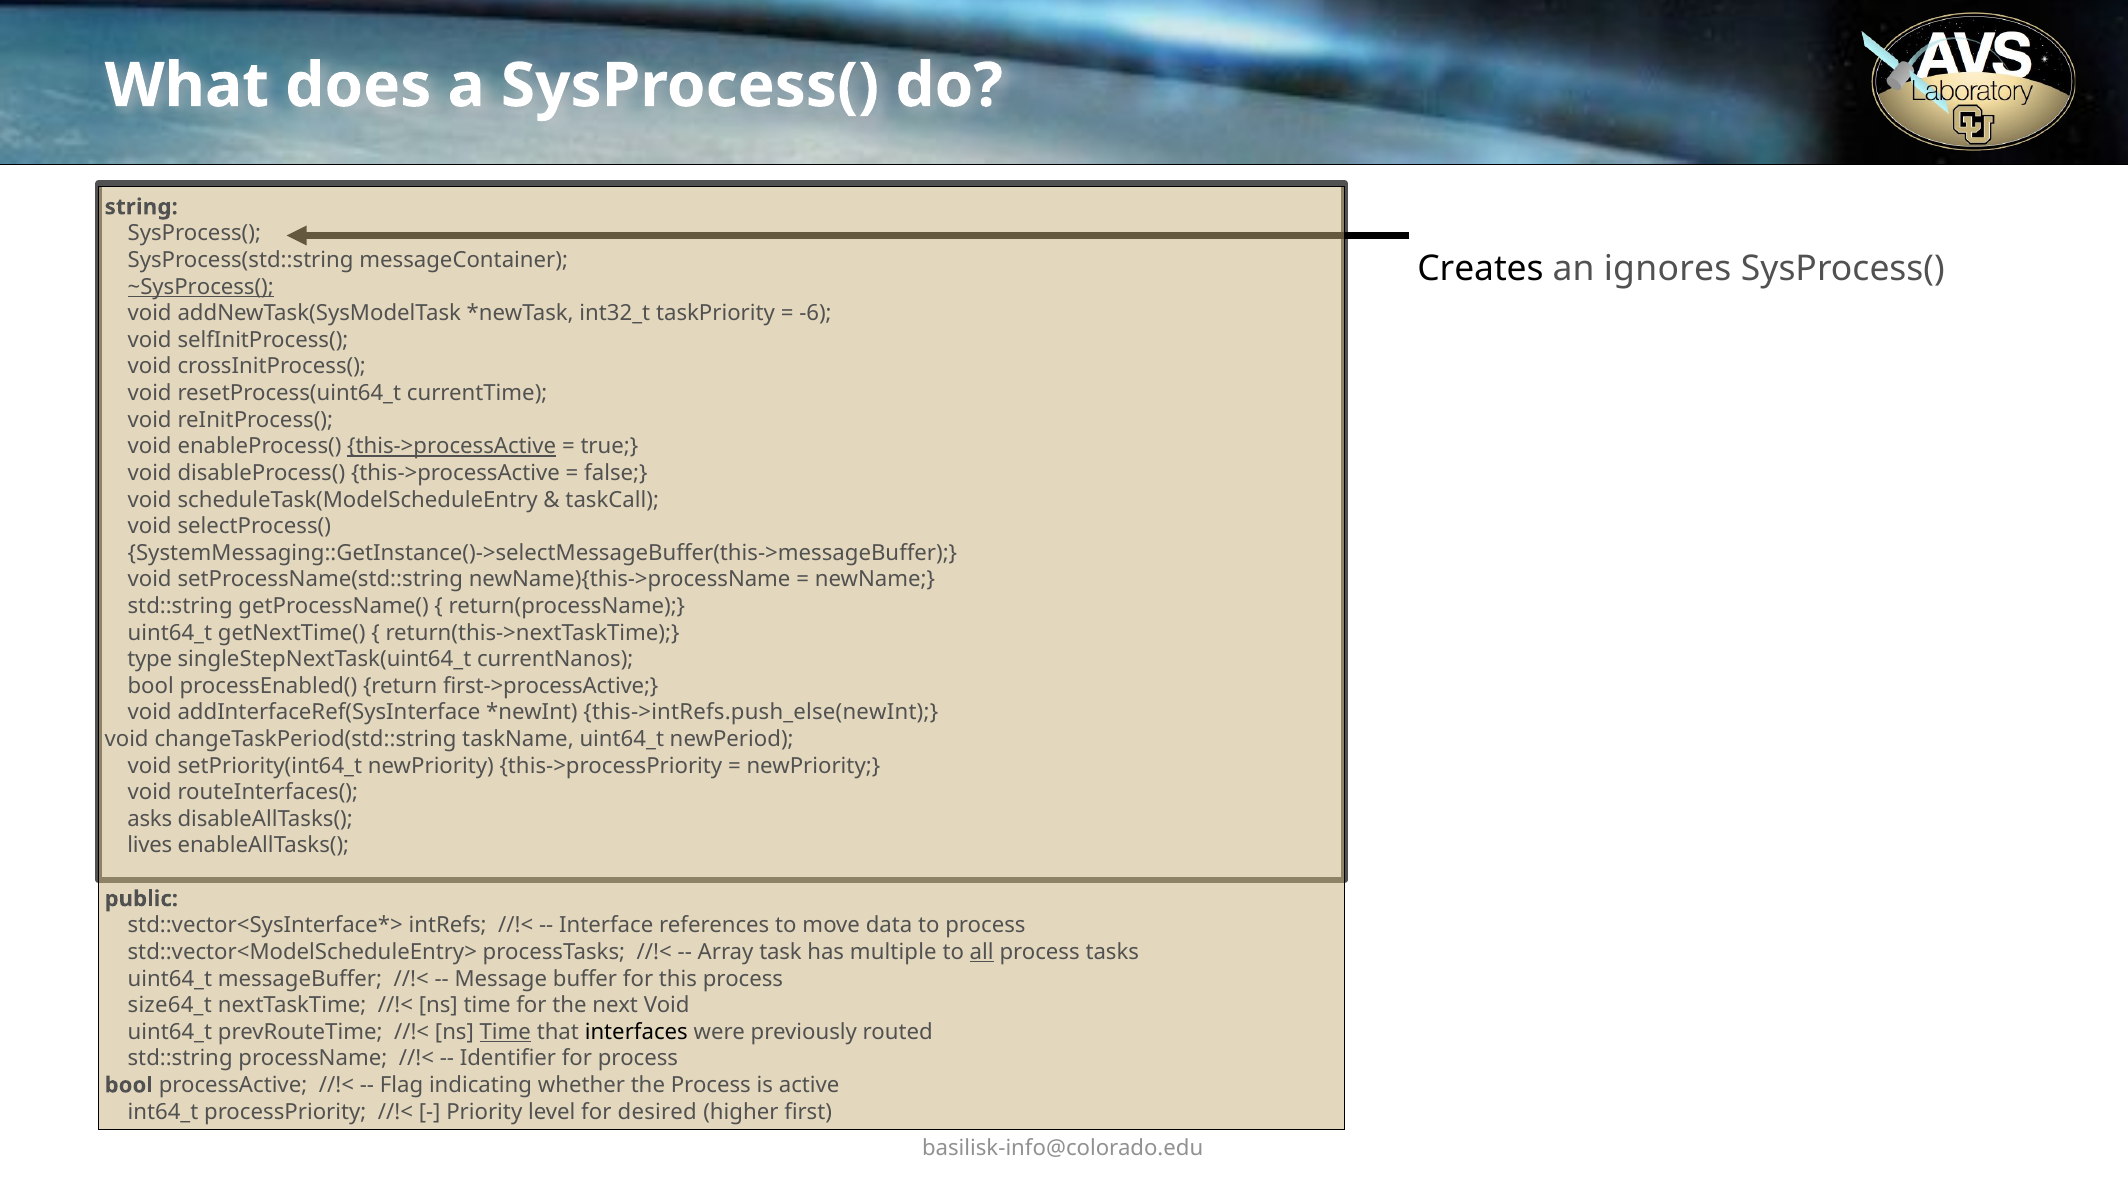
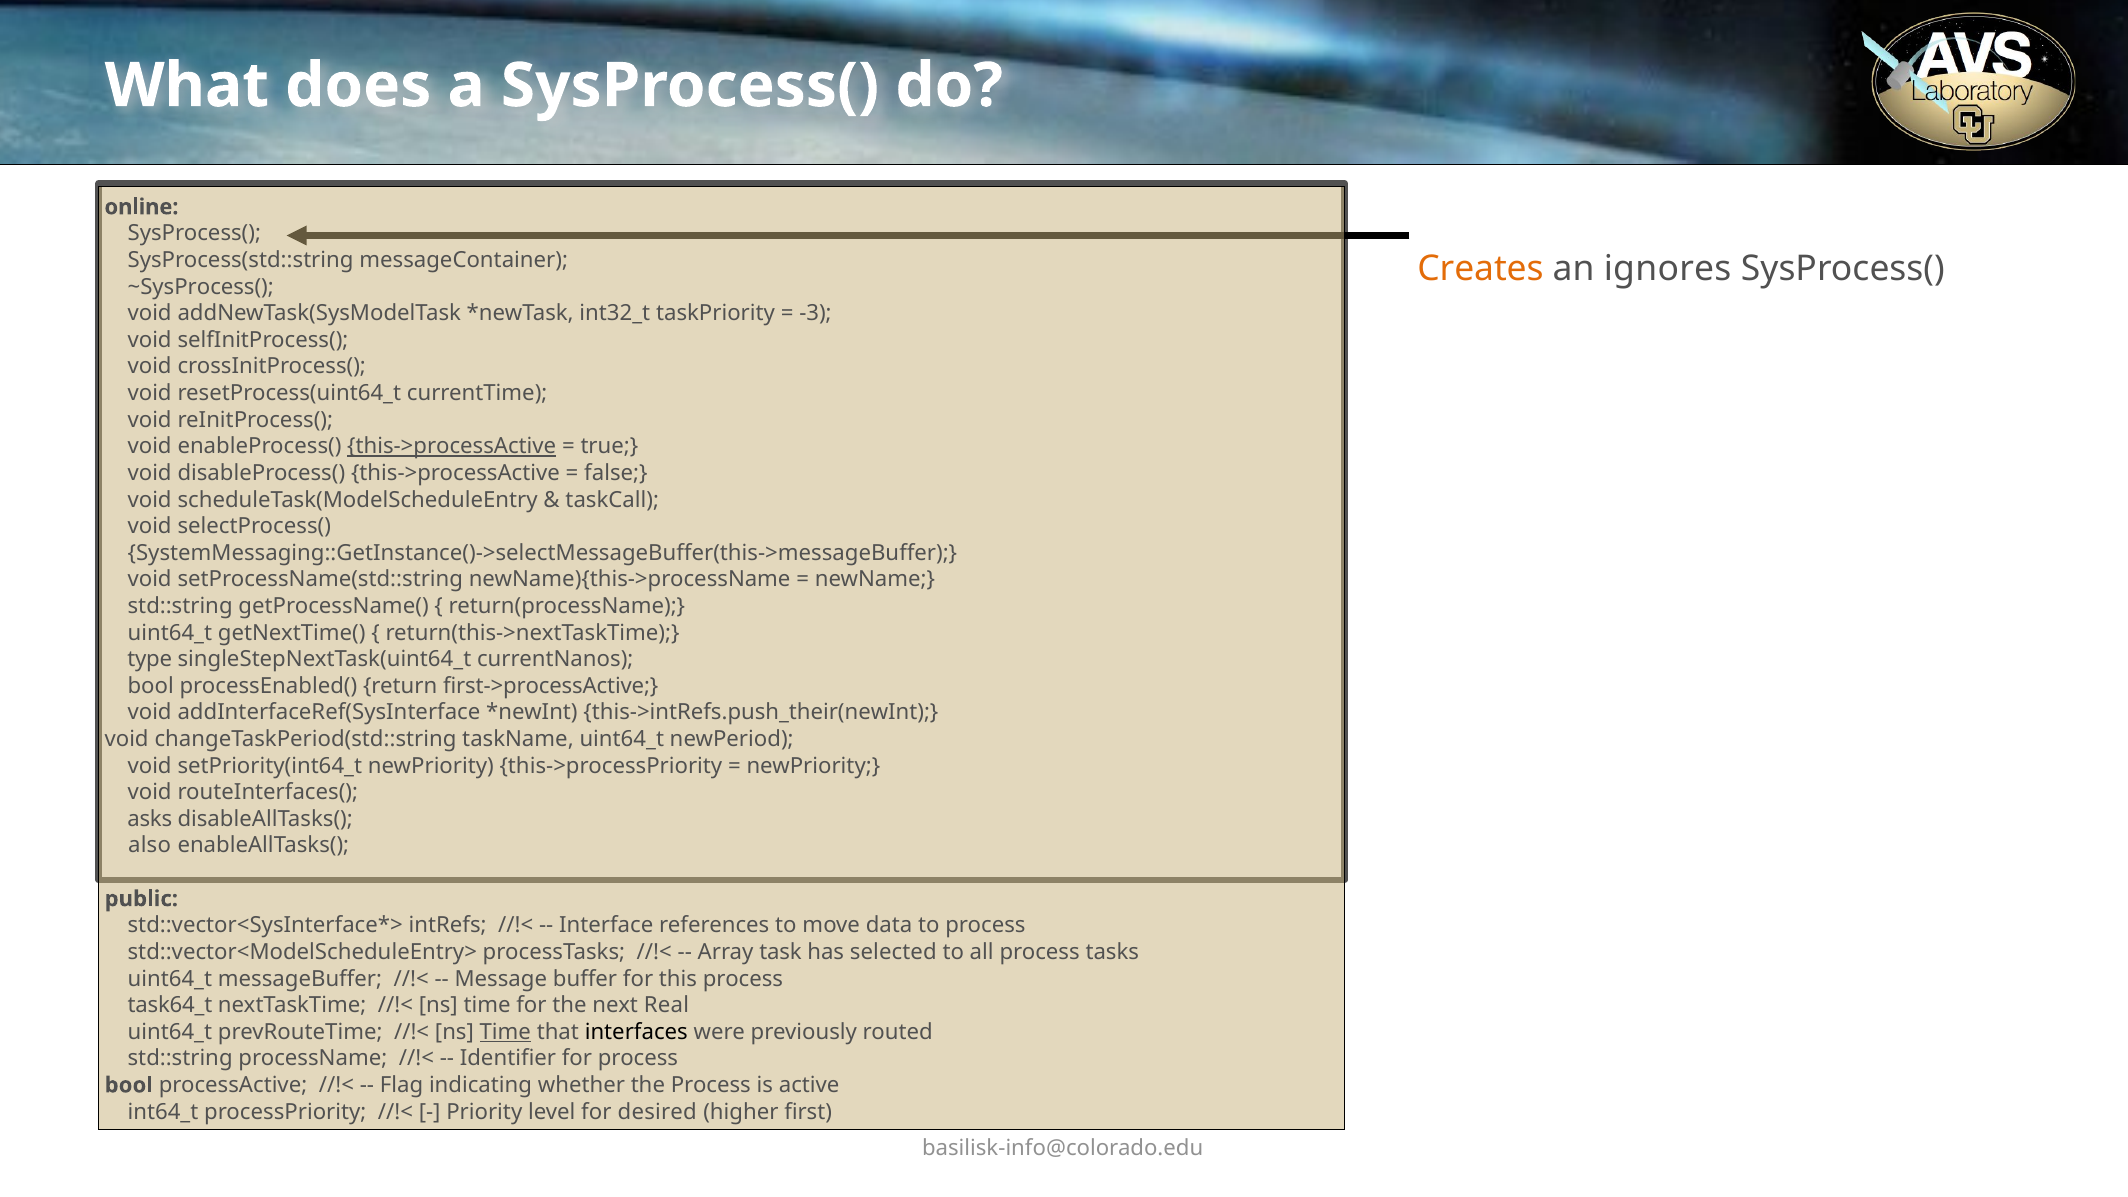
string: string -> online (141, 207)
Creates colour: black -> orange (1481, 269)
~SysProcess( underline: present -> none (201, 287)
-6: -6 -> -3 (815, 313)
this->intRefs.push_else(newInt: this->intRefs.push_else(newInt -> this->intRefs.push_their(newInt (761, 713)
lives: lives -> also (150, 846)
multiple: multiple -> selected (893, 952)
all underline: present -> none (982, 952)
size64_t: size64_t -> task64_t (170, 1005)
next Void: Void -> Real (666, 1005)
